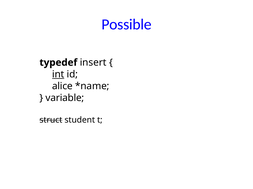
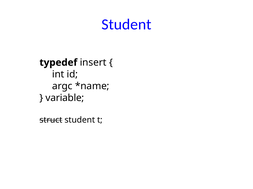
Possible: Possible -> Student (126, 24)
int underline: present -> none (58, 75)
alice: alice -> argc (62, 86)
